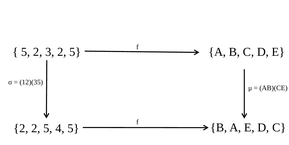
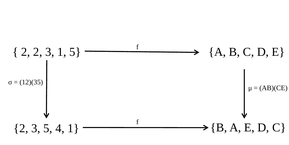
5: 5 -> 2 (26, 52)
3 2: 2 -> 1 (62, 52)
2: 2 -> 3 (36, 128)
4 5: 5 -> 1 (73, 128)
